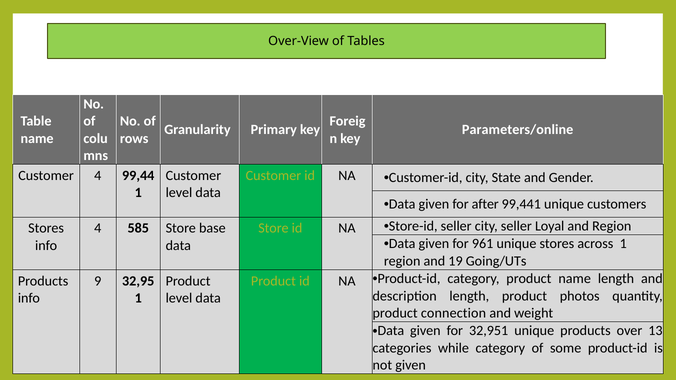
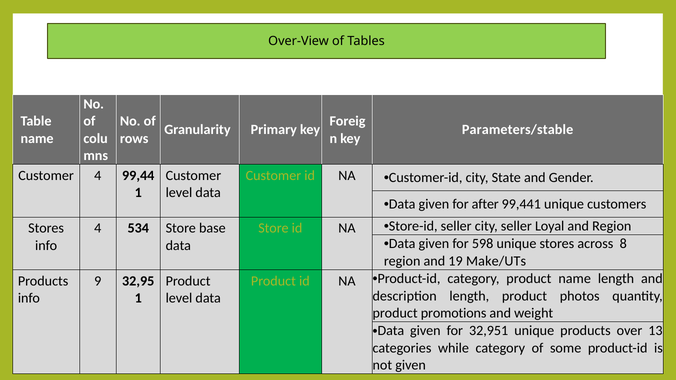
Parameters/online: Parameters/online -> Parameters/stable (518, 130)
585: 585 -> 534 (138, 228)
961: 961 -> 598 (483, 244)
across 1: 1 -> 8 (623, 244)
Going/UTs: Going/UTs -> Make/UTs (496, 261)
connection: connection -> promotions (454, 313)
